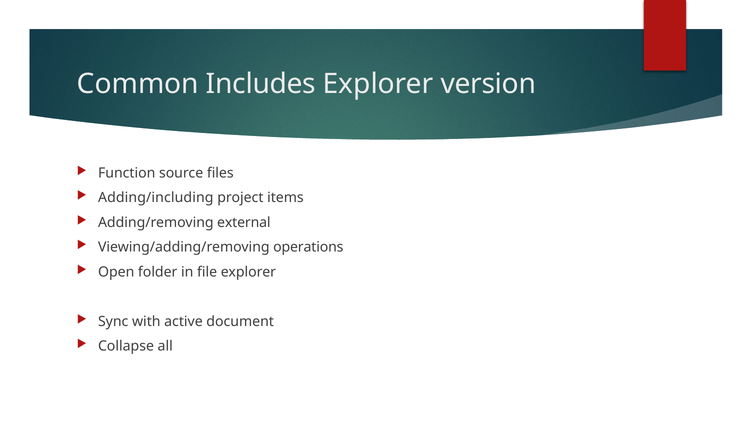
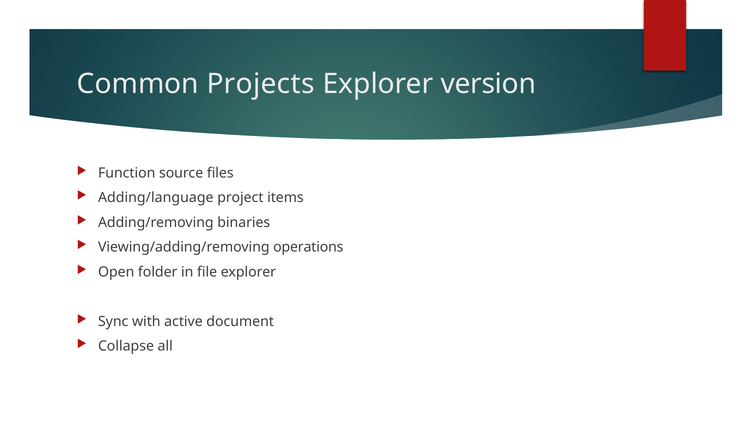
Includes: Includes -> Projects (261, 84)
Adding/including: Adding/including -> Adding/language (156, 198)
external: external -> binaries (244, 222)
